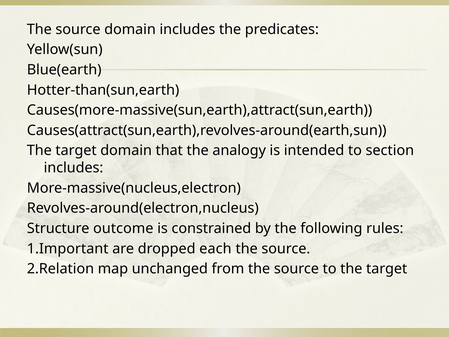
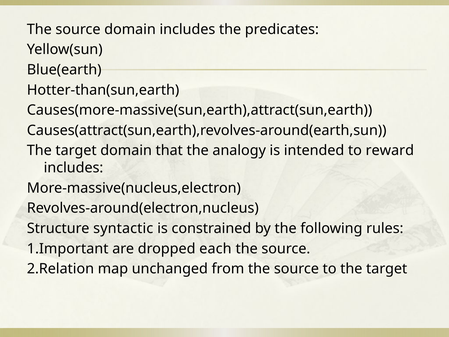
section: section -> reward (390, 150)
outcome: outcome -> syntactic (123, 228)
